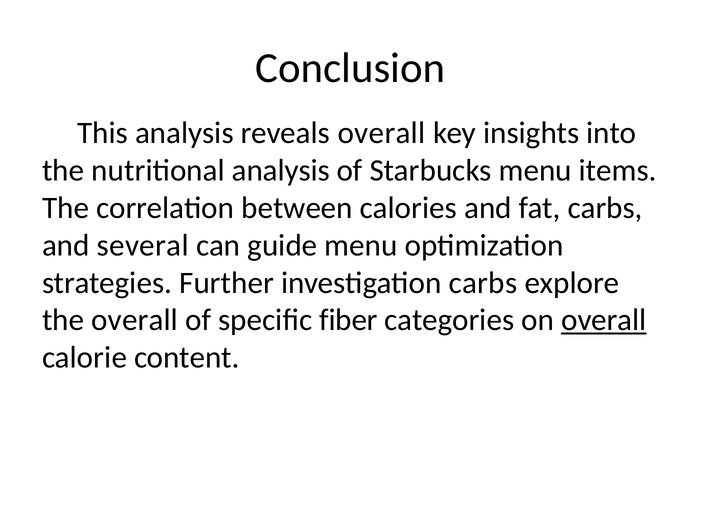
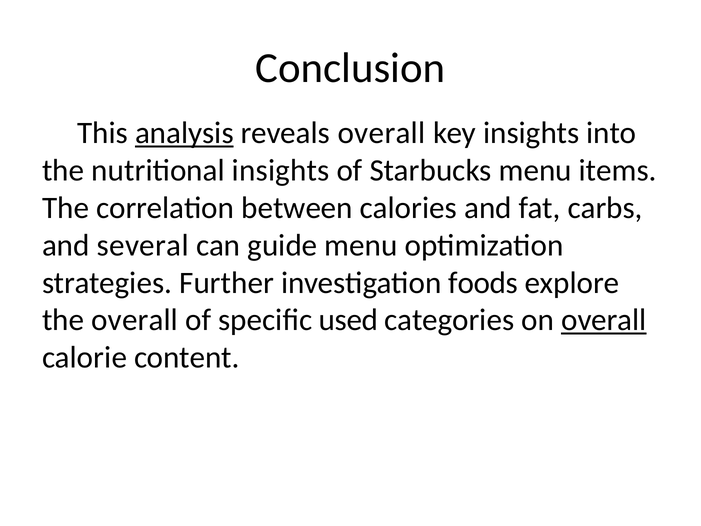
analysis underline: none -> present (184, 133)
nutritional analysis: analysis -> insights (281, 170)
investigation carbs: carbs -> foods (483, 283)
fiber: fiber -> used (349, 320)
